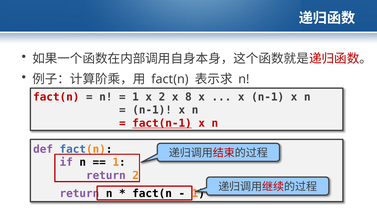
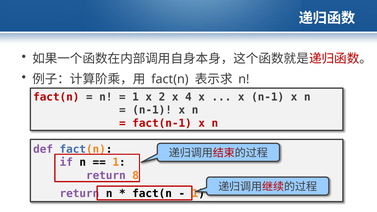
8: 8 -> 4 (188, 97)
fact(n-1 underline: present -> none (162, 123)
return 2: 2 -> 8 (136, 176)
